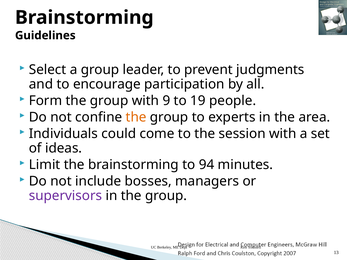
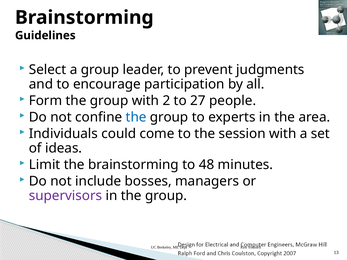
9: 9 -> 2 (166, 101)
19: 19 -> 27 (198, 101)
the colour: orange -> blue (136, 117)
94: 94 -> 48 (207, 165)
